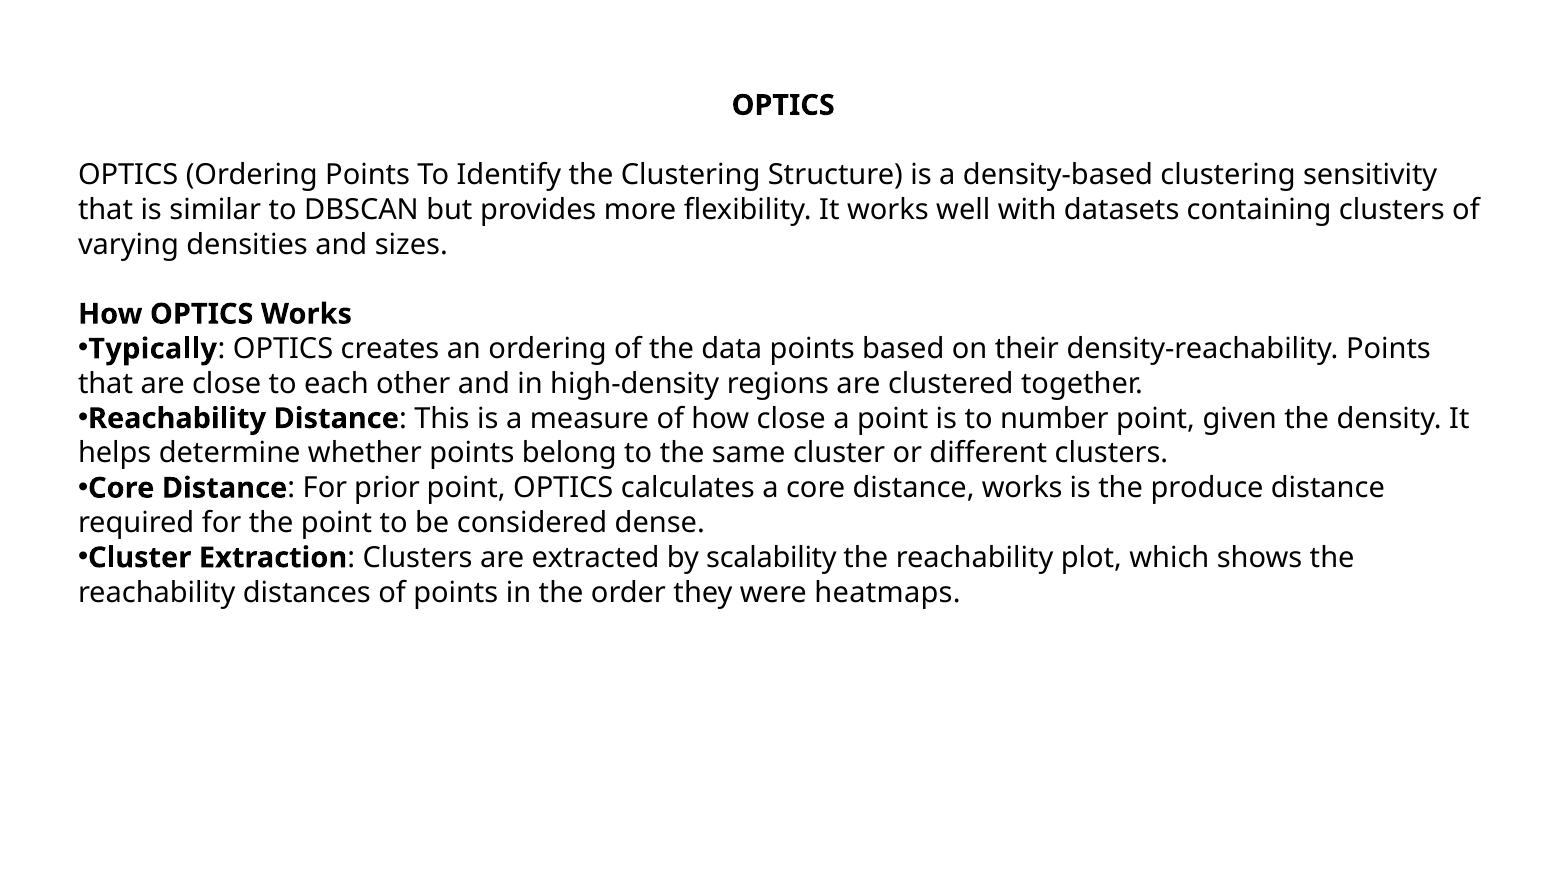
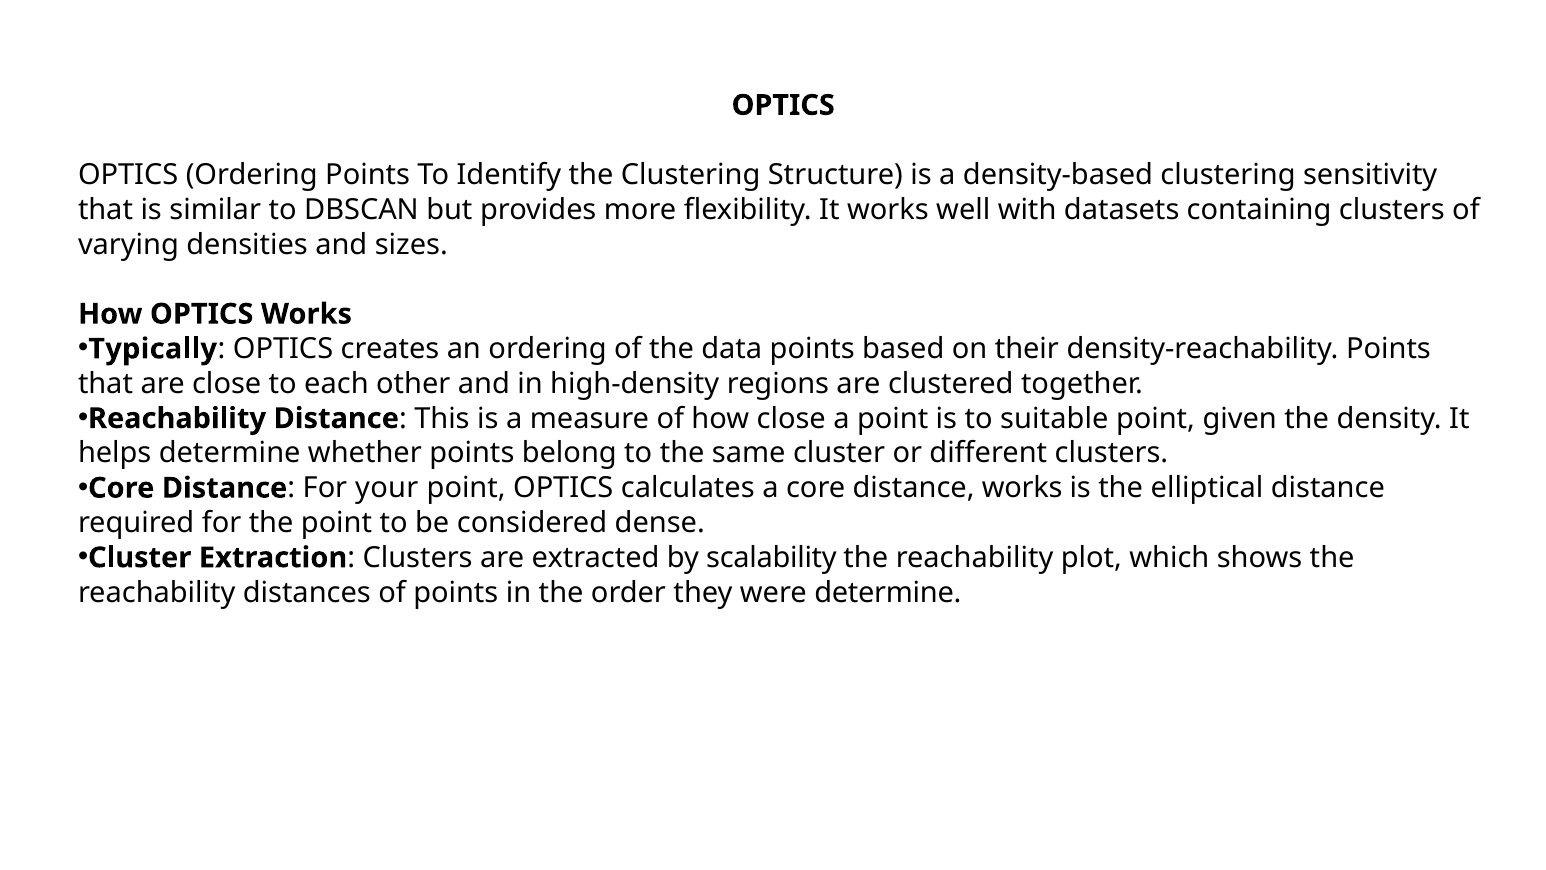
number: number -> suitable (1054, 418)
prior: prior -> your (387, 488)
produce: produce -> elliptical (1207, 488)
were heatmaps: heatmaps -> determine (888, 592)
